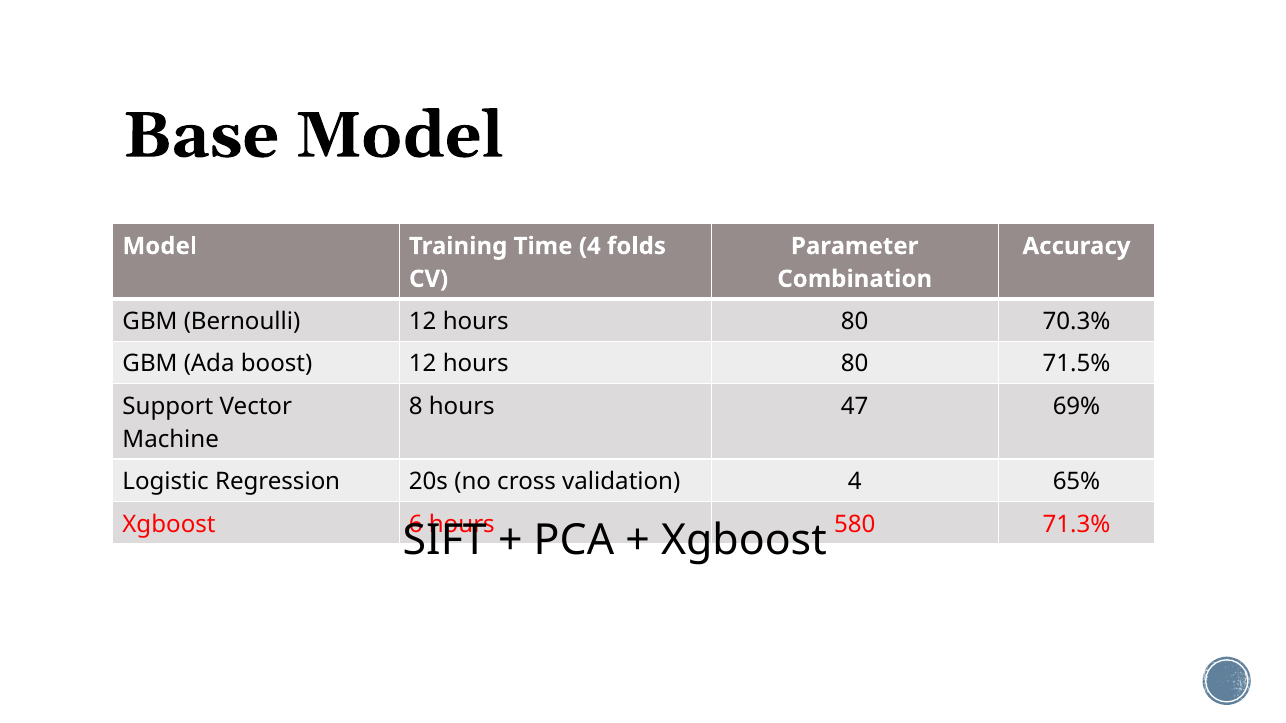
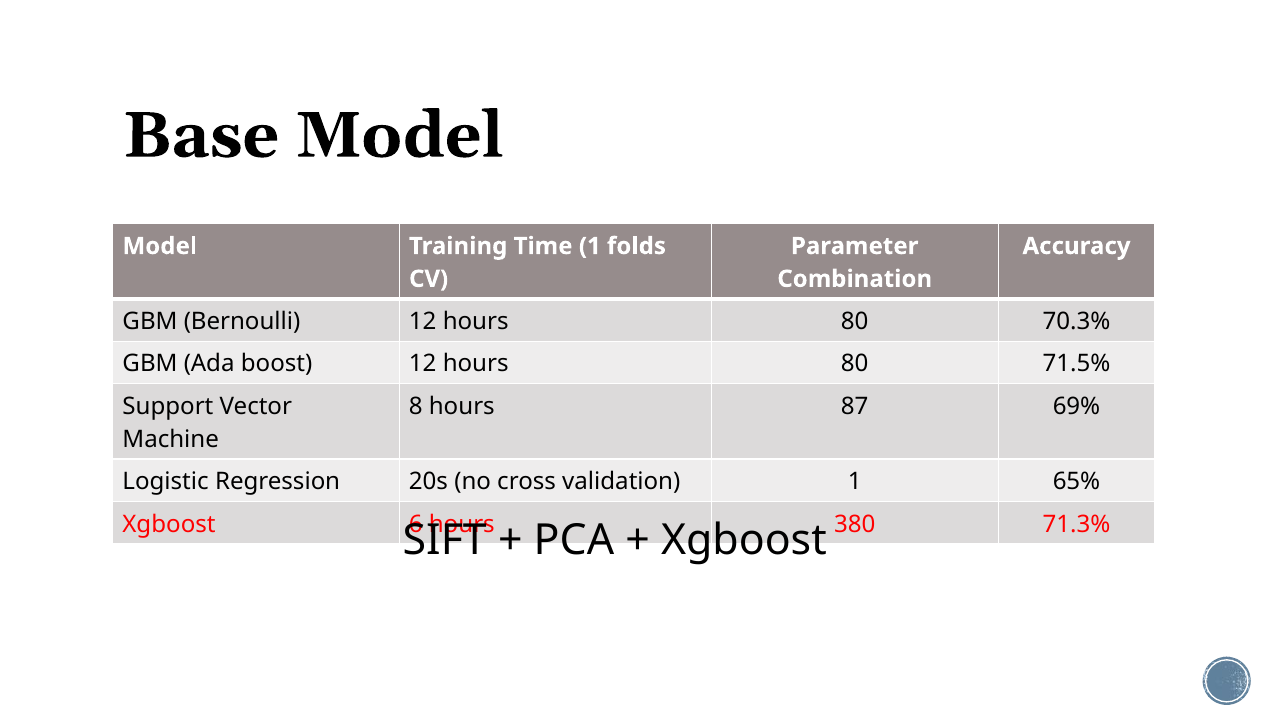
Time 4: 4 -> 1 (590, 246)
47: 47 -> 87 (855, 407)
validation 4: 4 -> 1 (855, 482)
580: 580 -> 380 (855, 524)
